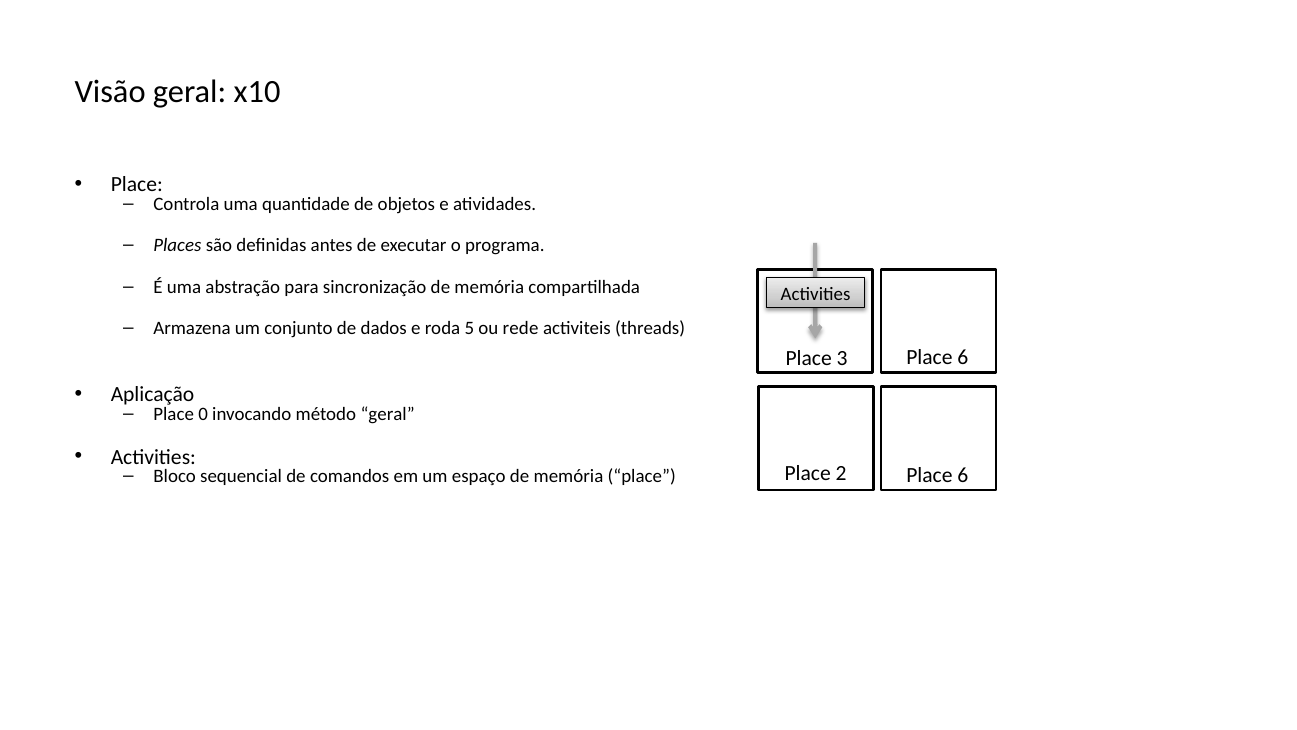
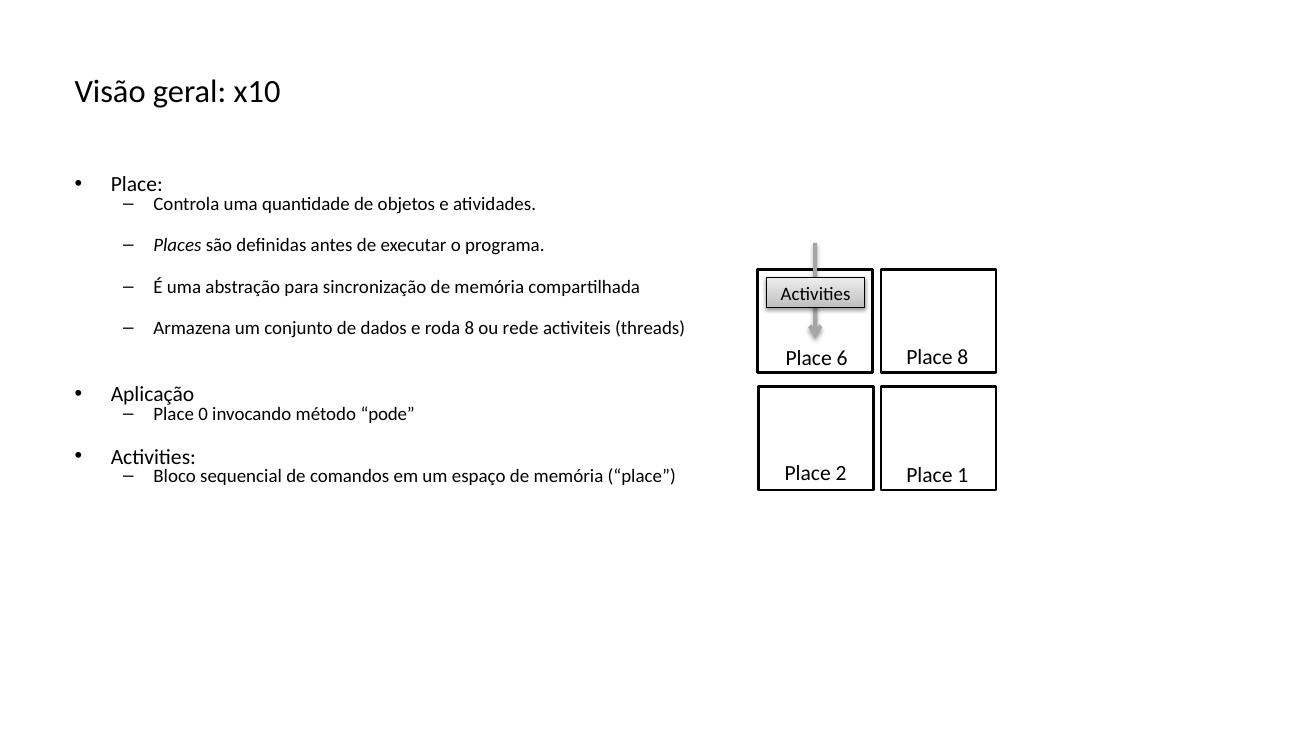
roda 5: 5 -> 8 (469, 328)
6: 6 -> 8 (963, 358)
3: 3 -> 6 (842, 359)
método geral: geral -> pode (388, 414)
2 Place 6: 6 -> 1 (963, 475)
